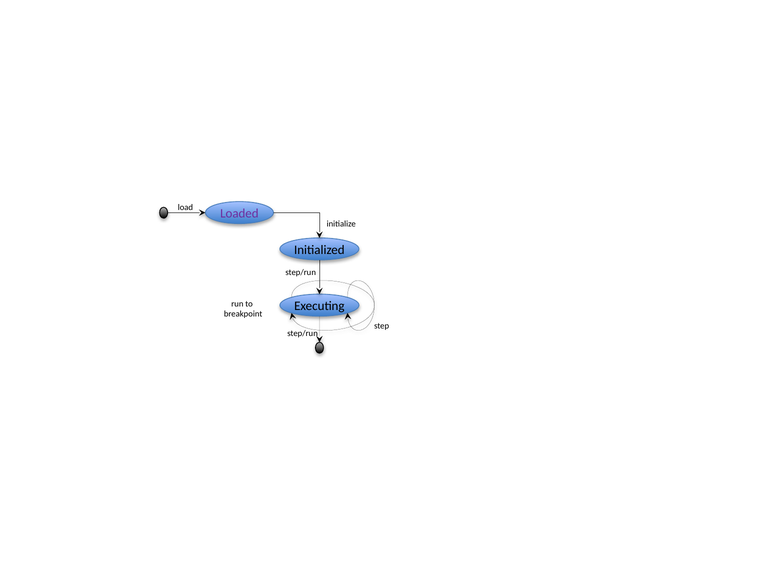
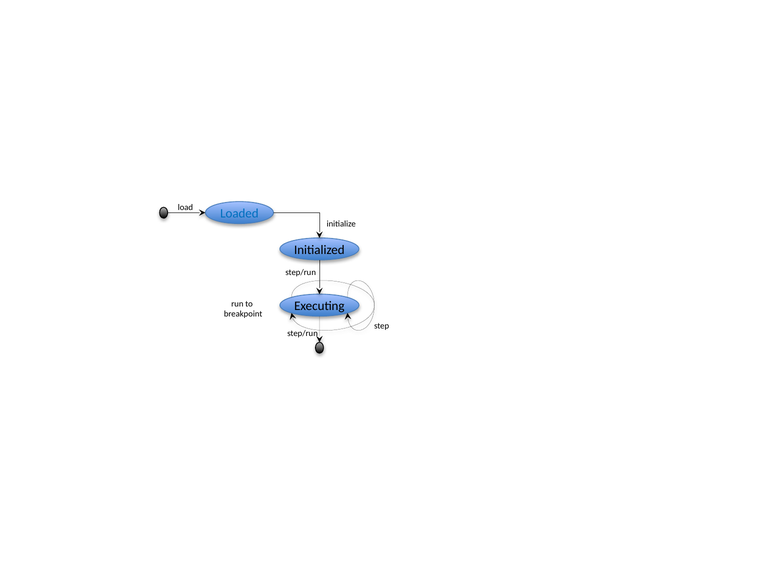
Loaded colour: purple -> blue (239, 214)
